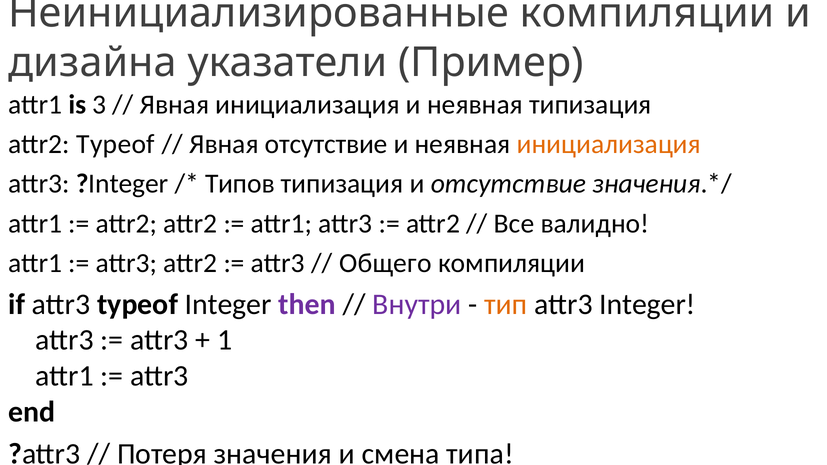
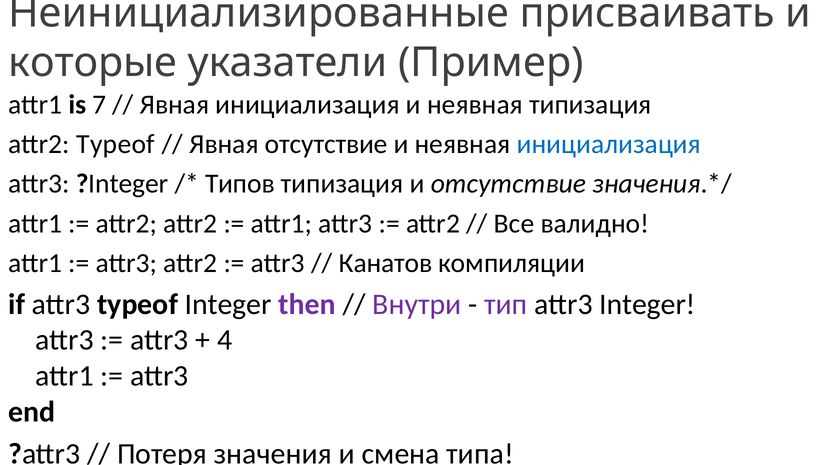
Неинициализированные компиляции: компиляции -> присваивать (647, 13)
дизайна: дизайна -> которые (93, 63)
3: 3 -> 7 (99, 104)
инициализация colour: orange -> blue (609, 144)
Общего: Общего -> Канатов (386, 263)
тип colour: orange -> purple (506, 304)
1: 1 -> 4 (225, 340)
